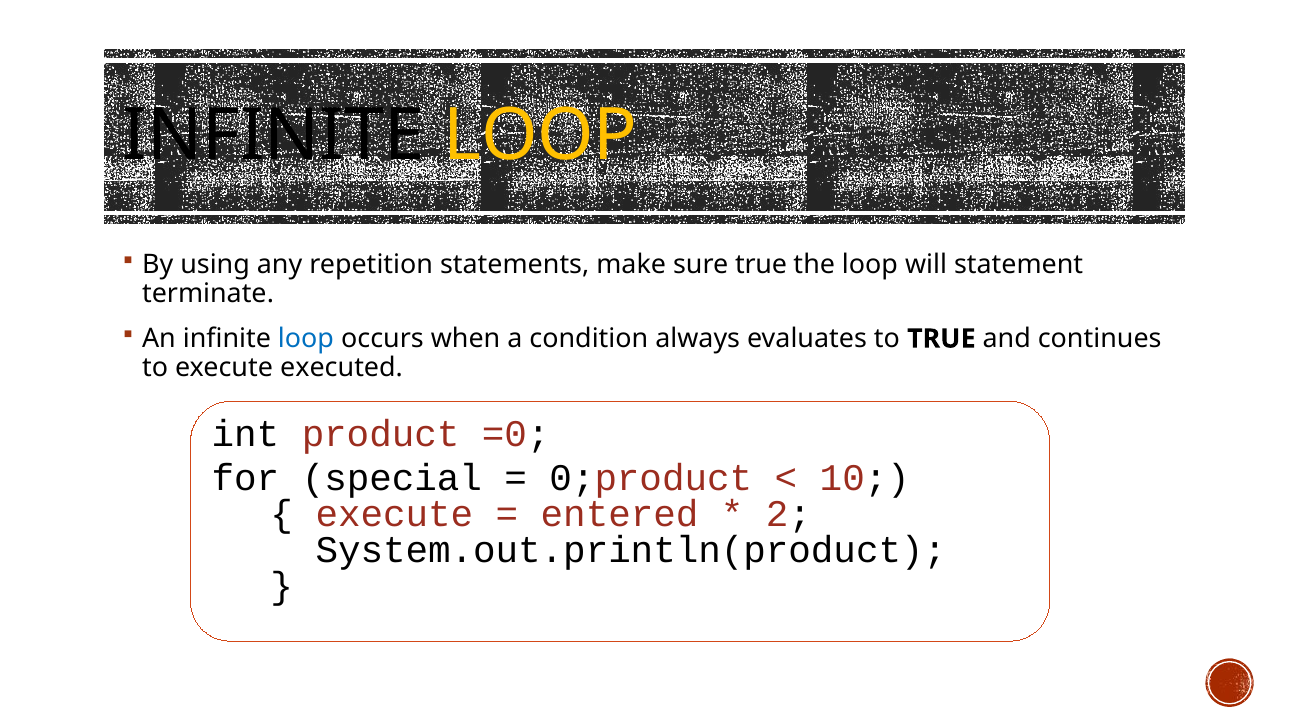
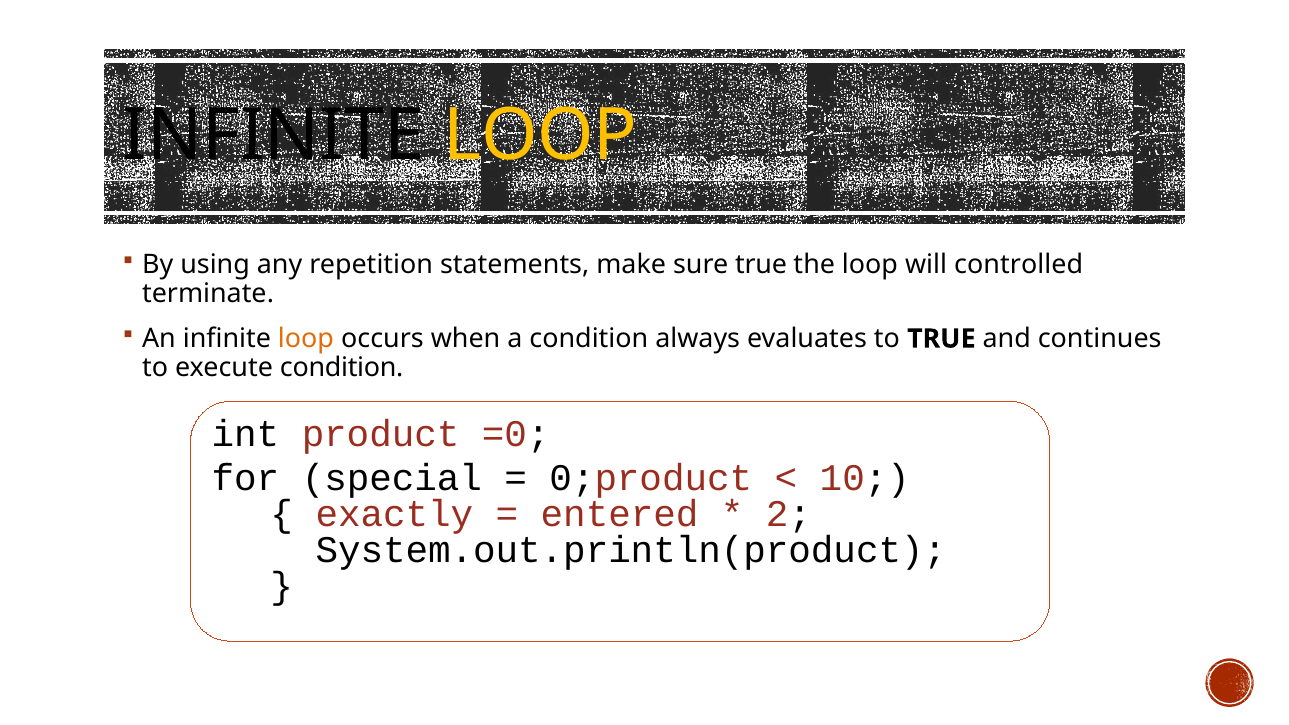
statement: statement -> controlled (1019, 265)
loop colour: blue -> orange (306, 339)
execute executed: executed -> condition (342, 368)
execute: execute -> exactly (394, 514)
